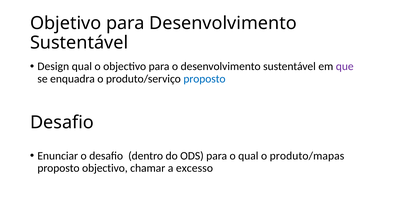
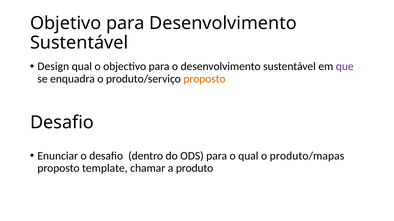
proposto colour: blue -> orange (204, 79)
proposto objectivo: objectivo -> template (105, 169)
excesso: excesso -> produto (195, 169)
